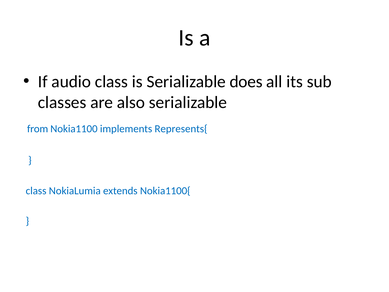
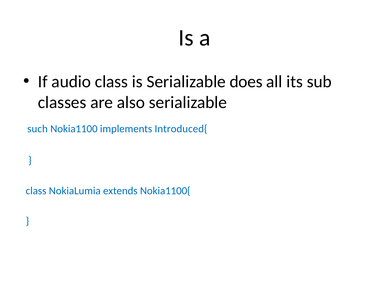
from: from -> such (38, 129)
Represents{: Represents{ -> Introduced{ (181, 129)
